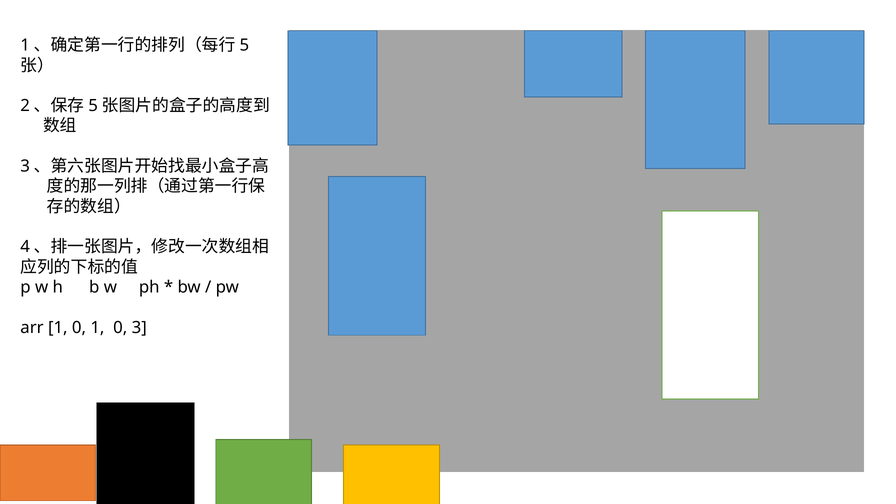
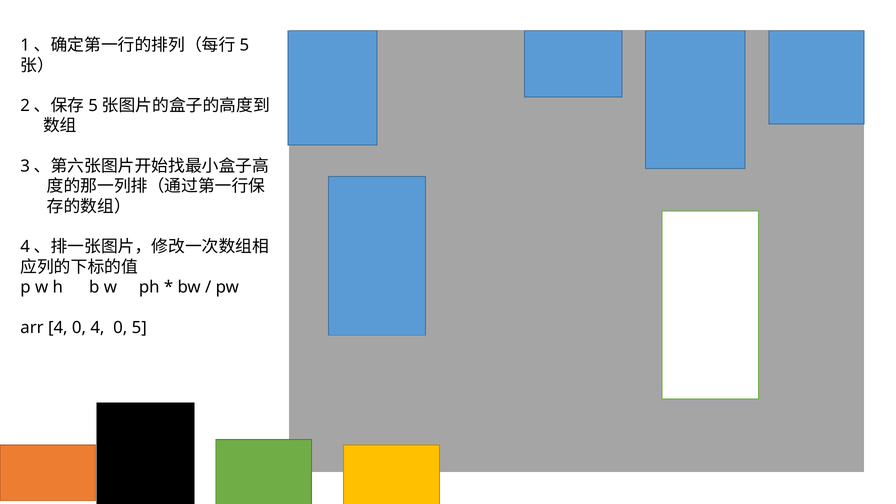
arr 1: 1 -> 4 (58, 328)
0 1: 1 -> 4 (97, 328)
3: 3 -> 5 (139, 328)
